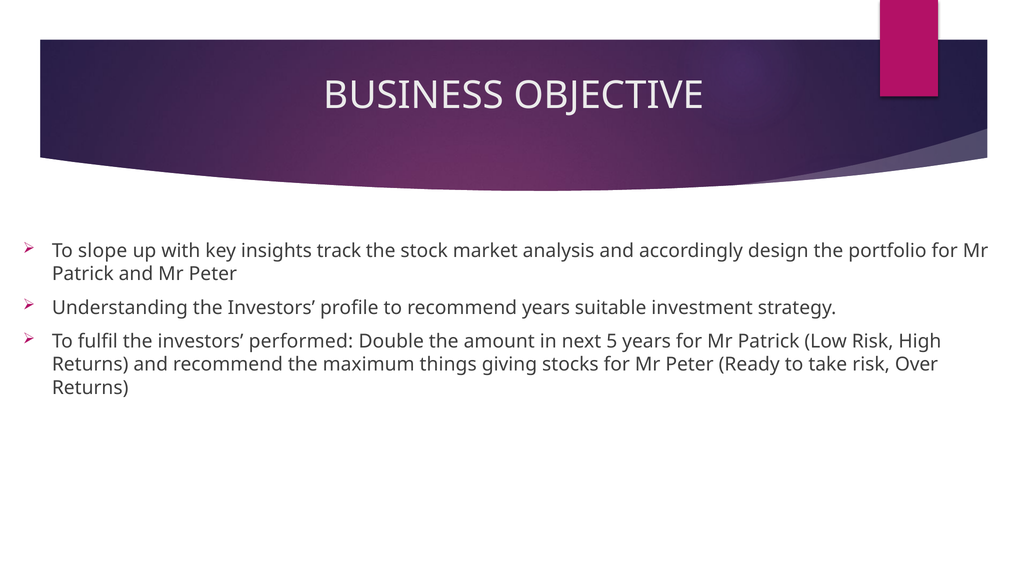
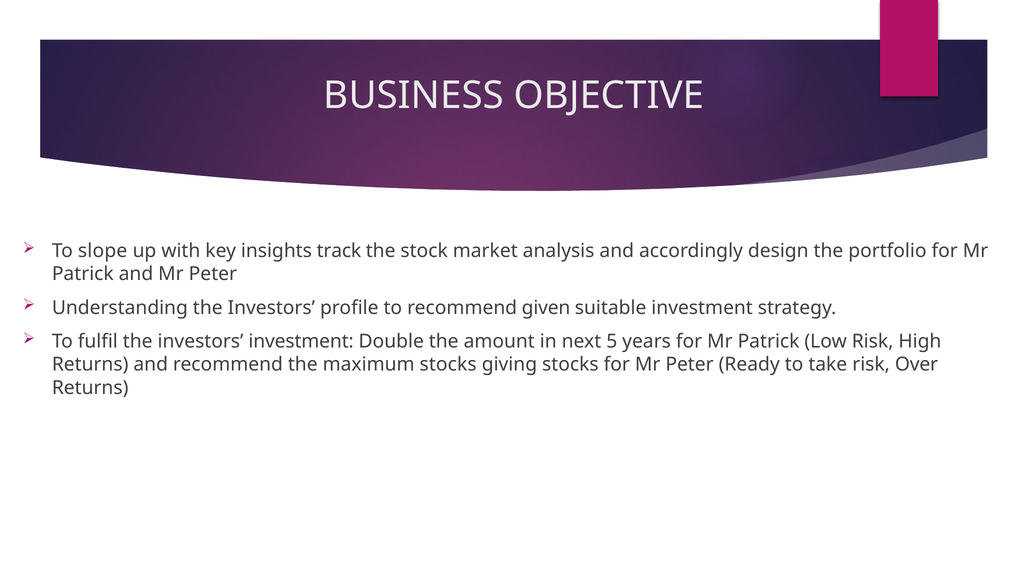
recommend years: years -> given (546, 308)
investors performed: performed -> investment (301, 342)
maximum things: things -> stocks (448, 365)
